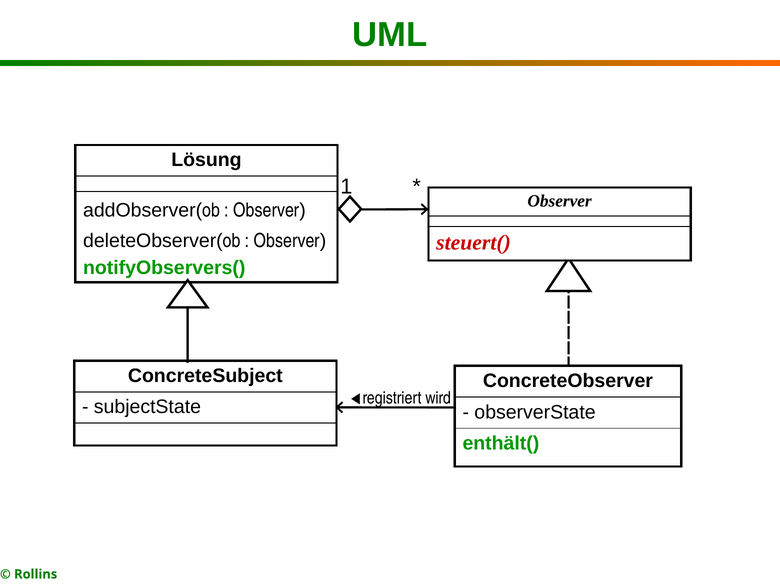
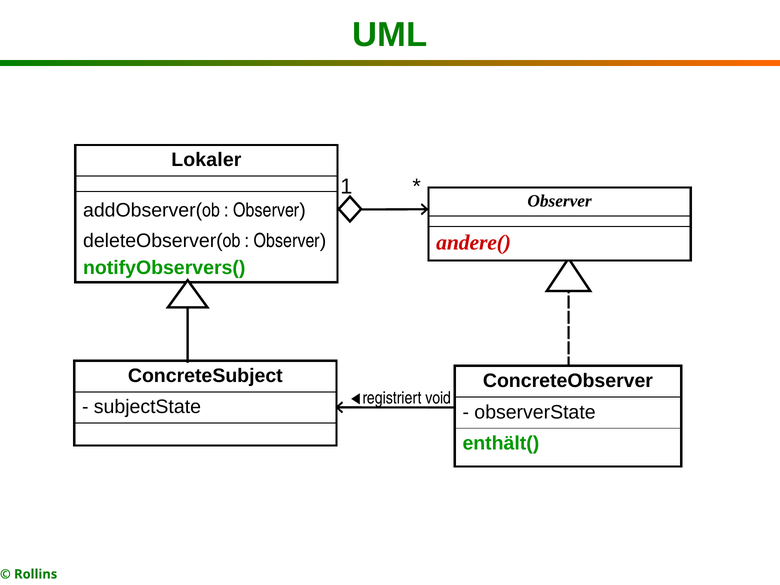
Lösung: Lösung -> Lokaler (206, 160)
steuert(: steuert( -> andere( (474, 243)
wird: wird -> void (438, 398)
